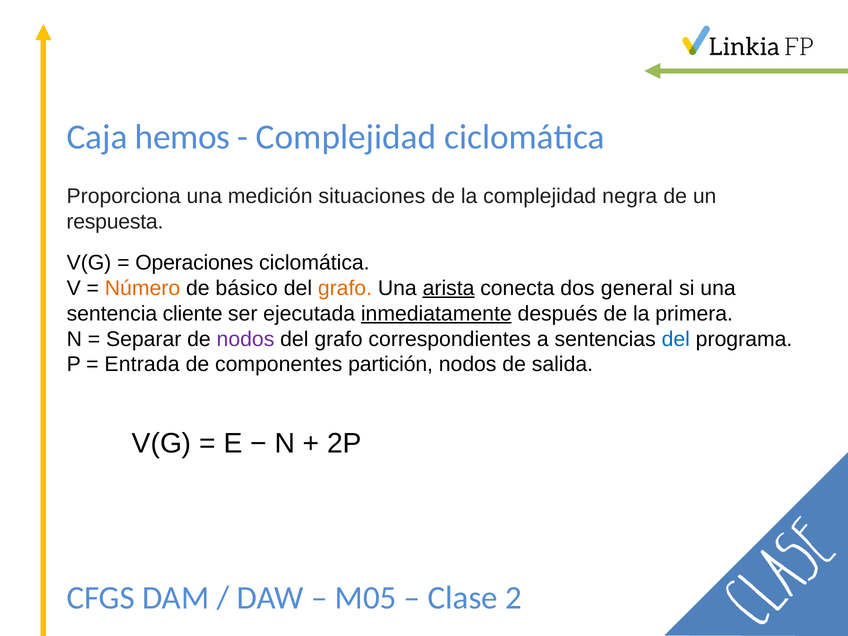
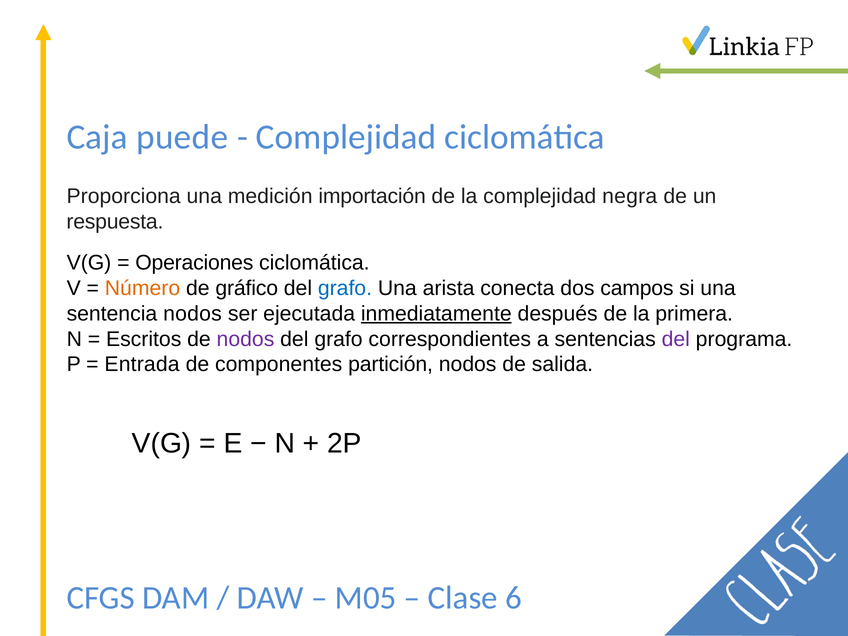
hemos: hemos -> puede (182, 137)
situaciones: situaciones -> importación (372, 196)
básico: básico -> gráfico (247, 288)
grafo colour: orange -> blue (345, 288)
arista underline: present -> none (449, 288)
general: general -> campos (637, 288)
sentencia cliente: cliente -> nodos (192, 314)
Separar: Separar -> Escritos (144, 339)
del colour: blue -> purple (676, 339)
2: 2 -> 6 (514, 598)
